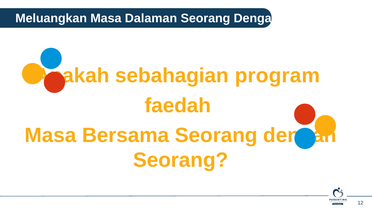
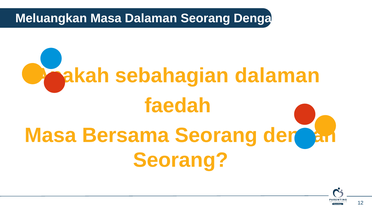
sebahagian program: program -> dalaman (277, 76)
